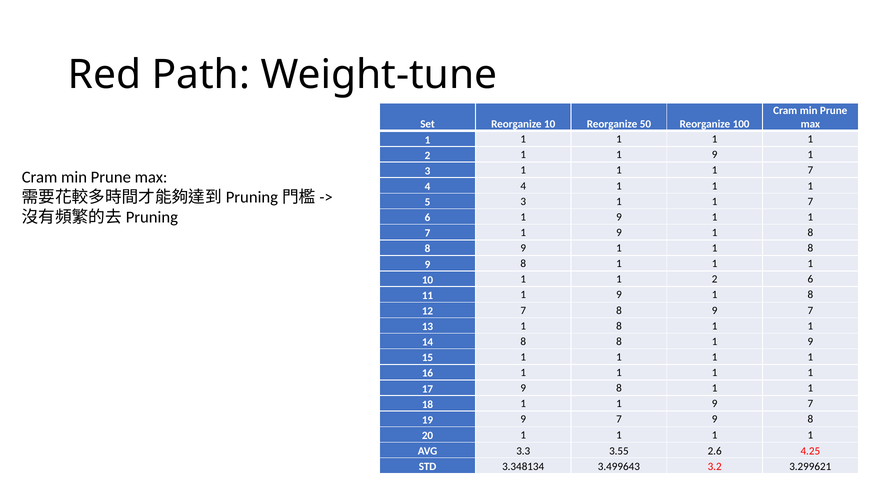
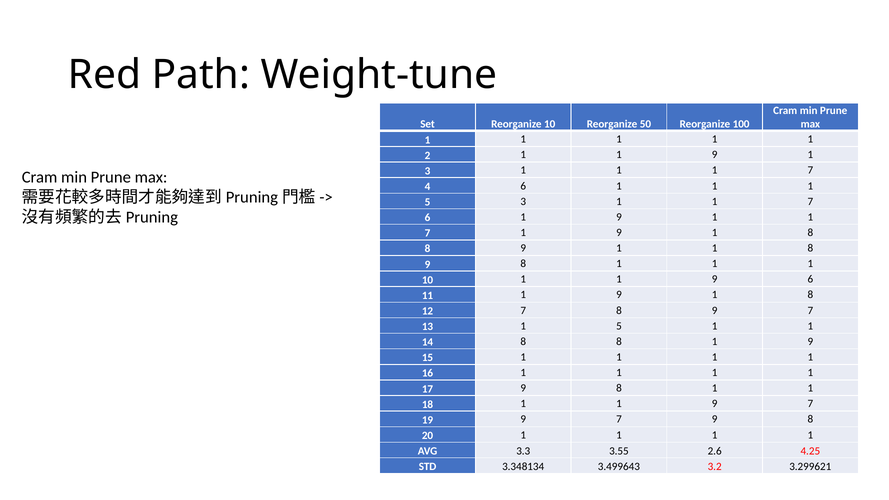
4 4: 4 -> 6 (523, 186)
10 1 1 2: 2 -> 9 (715, 279)
13 1 8: 8 -> 5 (619, 326)
